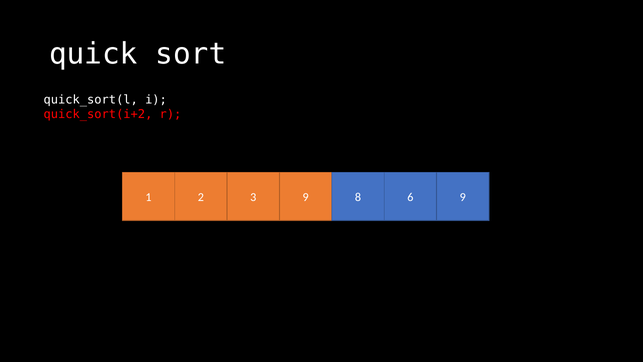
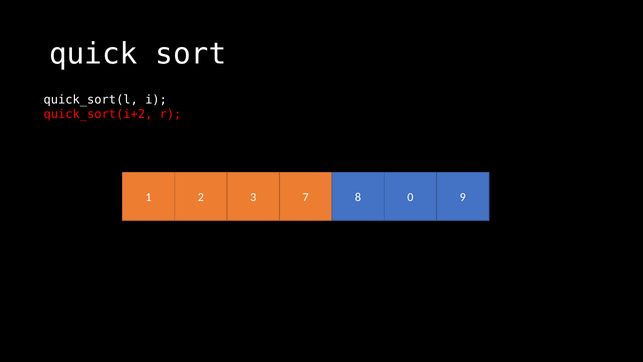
3 9: 9 -> 7 (306, 197)
6: 6 -> 0 (410, 197)
